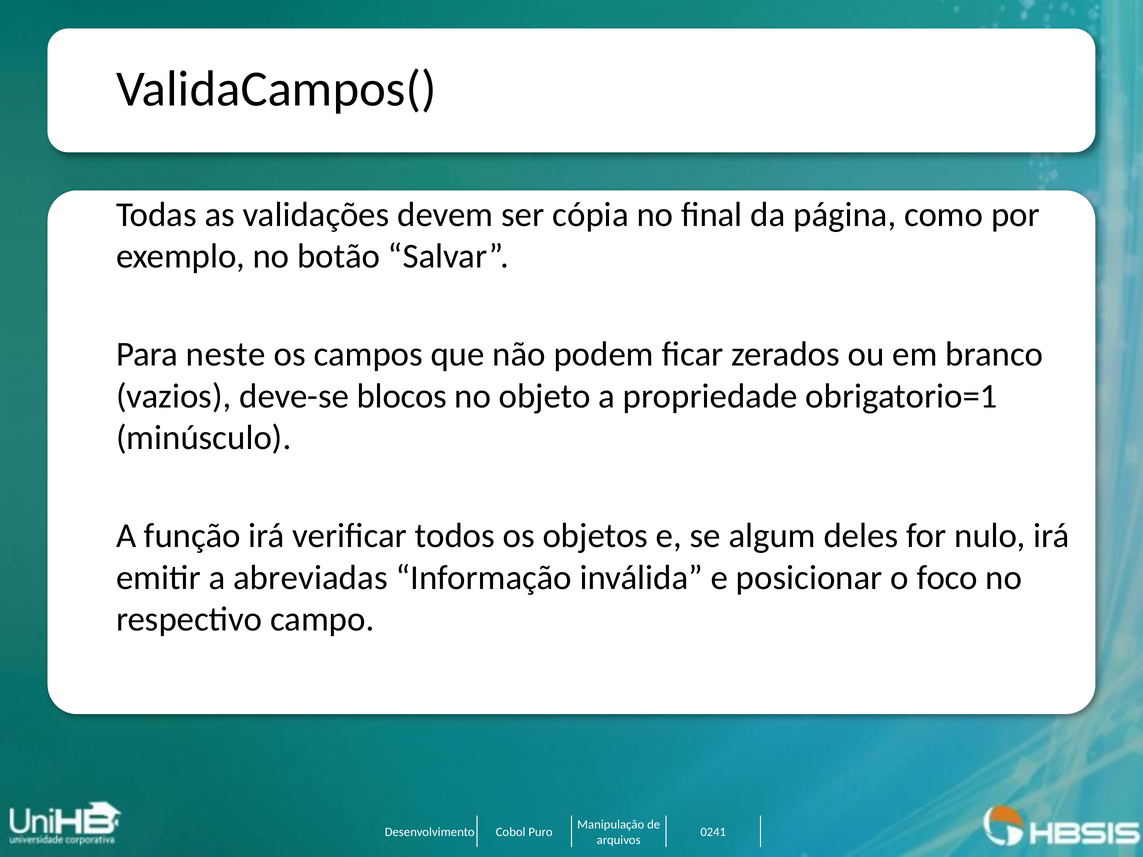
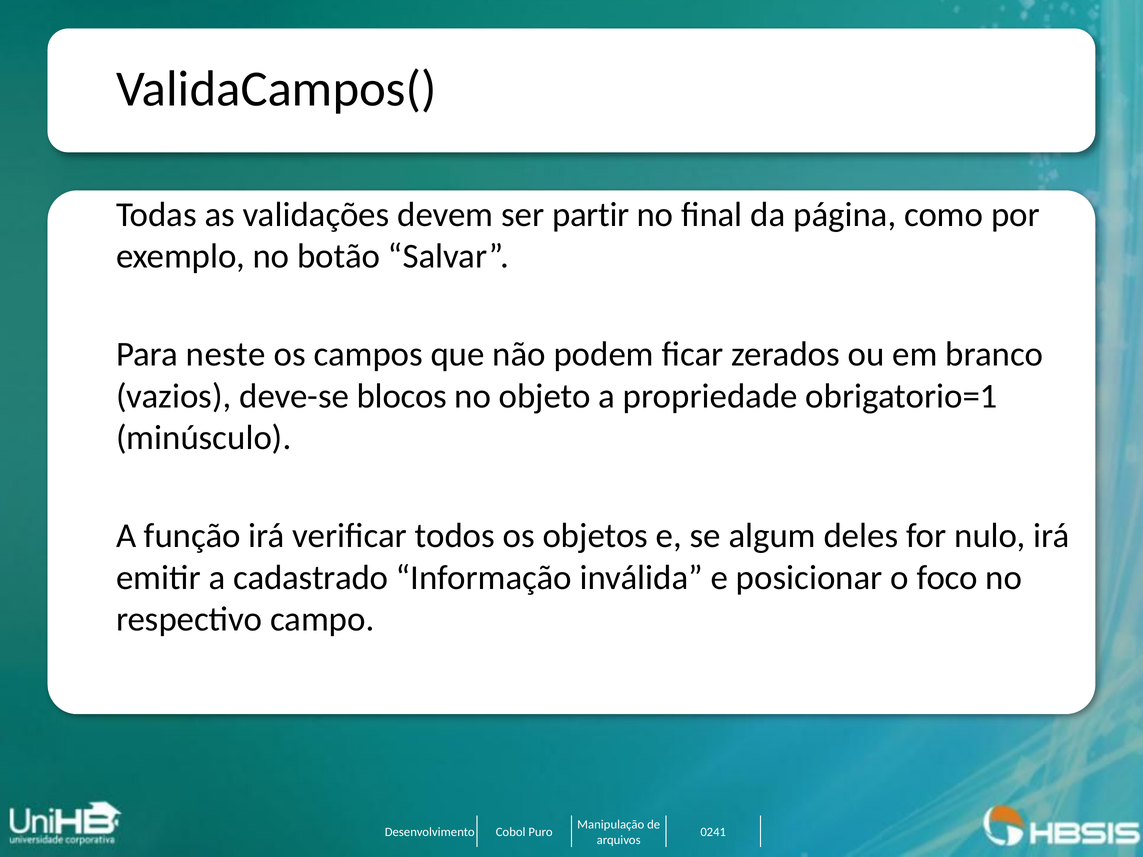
cópia: cópia -> partir (591, 215)
abreviadas: abreviadas -> cadastrado (311, 578)
